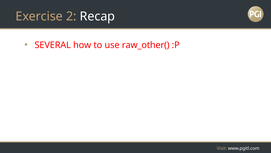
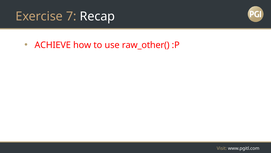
2: 2 -> 7 (71, 16)
SEVERAL: SEVERAL -> ACHIEVE (53, 45)
